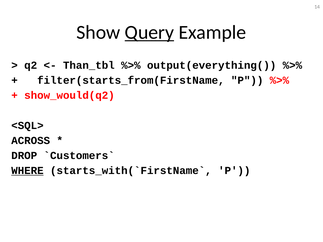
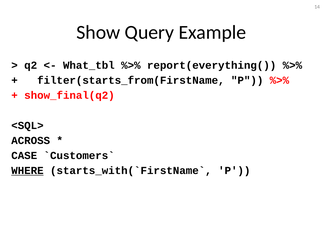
Query underline: present -> none (149, 32)
Than_tbl: Than_tbl -> What_tbl (89, 65)
output(everything(: output(everything( -> report(everything( (212, 65)
show_would(q2: show_would(q2 -> show_final(q2 (69, 95)
DROP: DROP -> CASE (24, 156)
